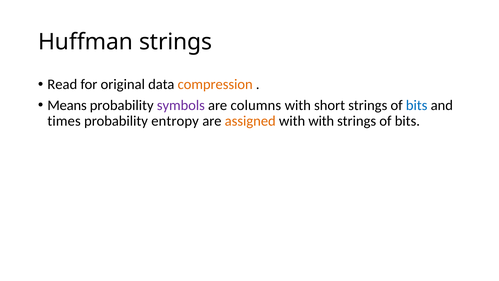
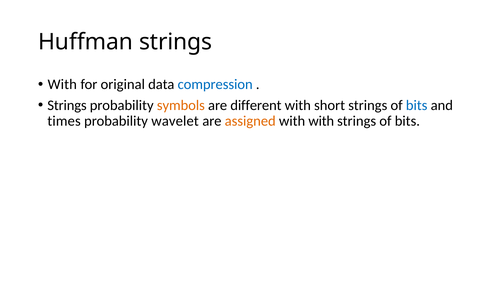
Read: Read -> With (62, 84)
compression colour: orange -> blue (215, 84)
Means: Means -> Strings (67, 105)
symbols colour: purple -> orange (181, 105)
columns: columns -> different (256, 105)
entropy: entropy -> wavelet (175, 121)
